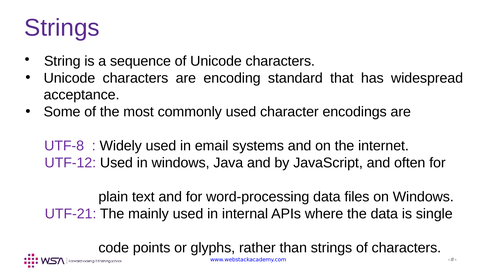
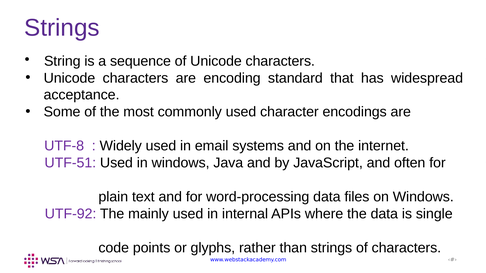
UTF-12: UTF-12 -> UTF-51 (70, 163)
UTF-21: UTF-21 -> UTF-92 (71, 214)
